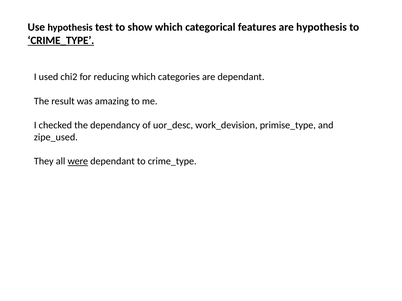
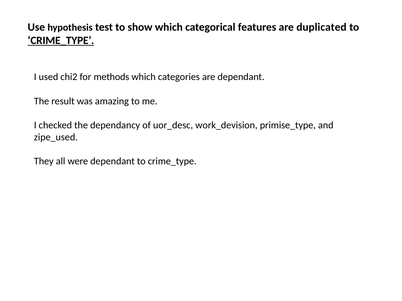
are hypothesis: hypothesis -> duplicated (321, 27)
reducing: reducing -> methods (111, 77)
were underline: present -> none (78, 162)
